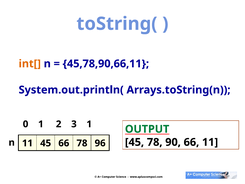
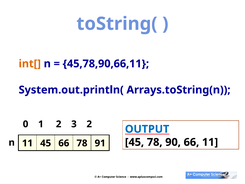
3 1: 1 -> 2 (89, 124)
OUTPUT colour: green -> blue (147, 129)
96: 96 -> 91 (100, 143)
